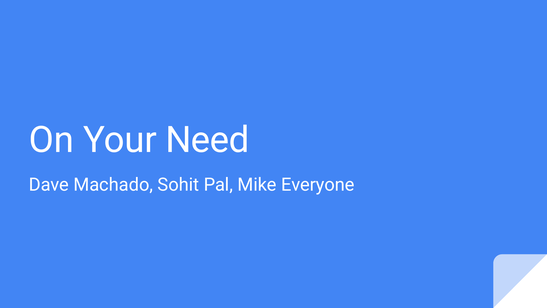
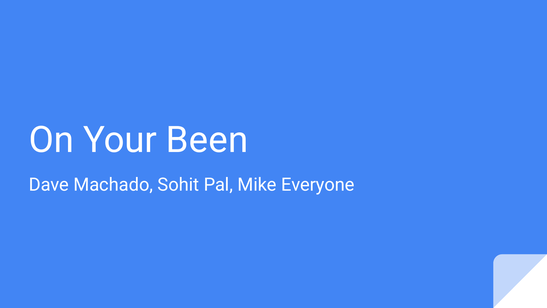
Need: Need -> Been (207, 140)
